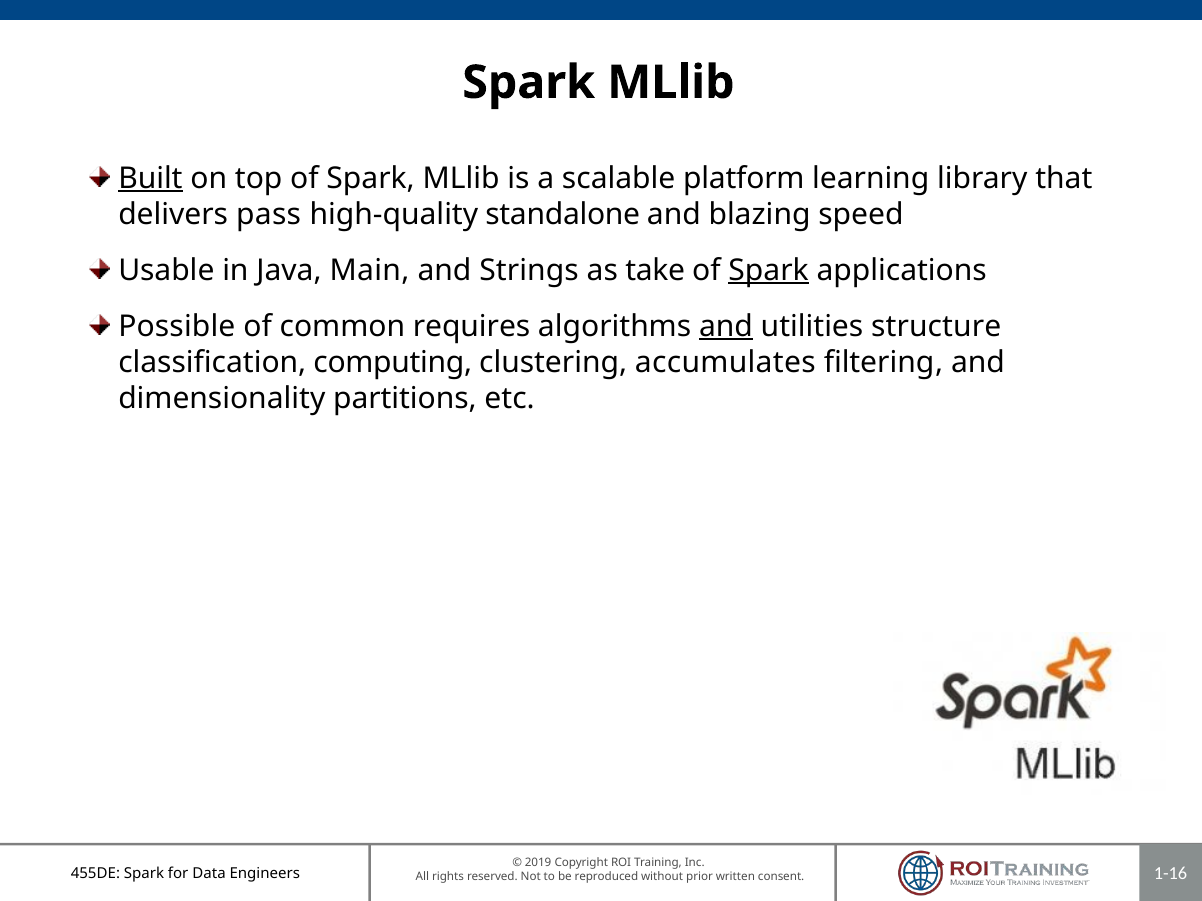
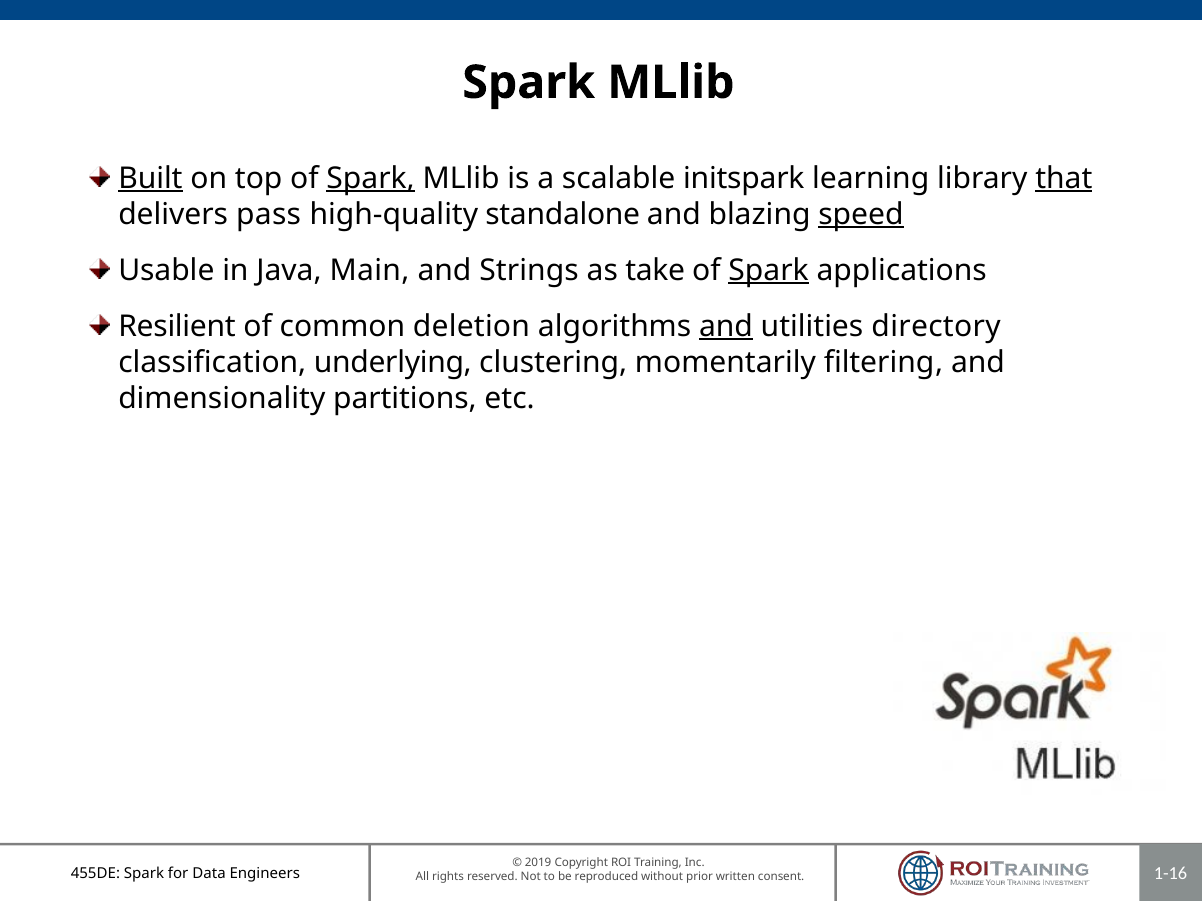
Spark underline: none -> present (371, 178)
platform: platform -> initspark (744, 178)
that underline: none -> present (1064, 178)
speed underline: none -> present (861, 214)
Possible: Possible -> Resilient (177, 326)
requires: requires -> deletion (471, 326)
structure: structure -> directory (936, 326)
computing: computing -> underlying (393, 362)
accumulates: accumulates -> momentarily (725, 362)
